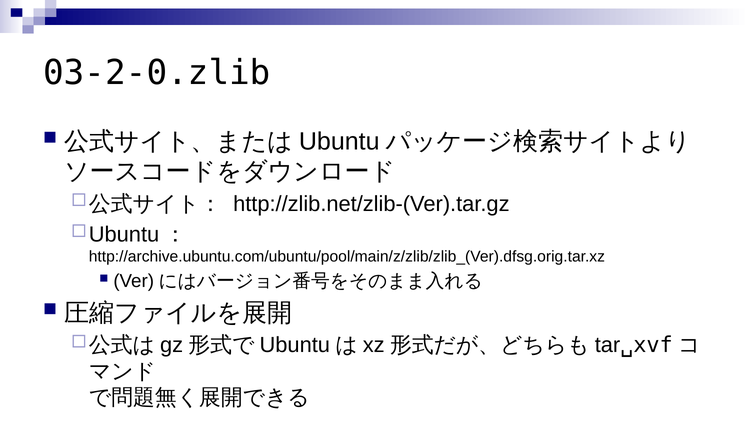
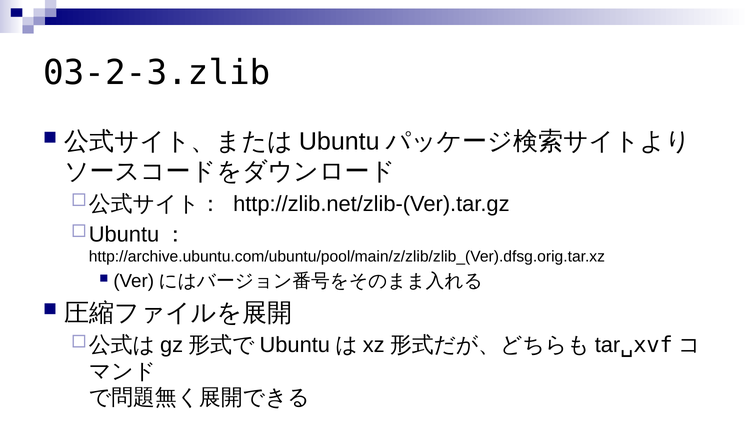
03-2-0.zlib: 03-2-0.zlib -> 03-2-3.zlib (157, 73)
